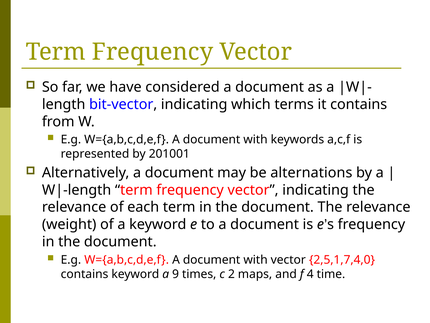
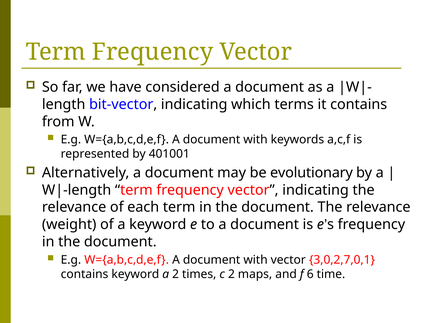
201001: 201001 -> 401001 (169, 154)
alternations: alternations -> evolutionary (311, 173)
2,5,1,7,4,0: 2,5,1,7,4,0 -> 3,0,2,7,0,1 (342, 259)
a 9: 9 -> 2 (176, 274)
4: 4 -> 6 (310, 274)
